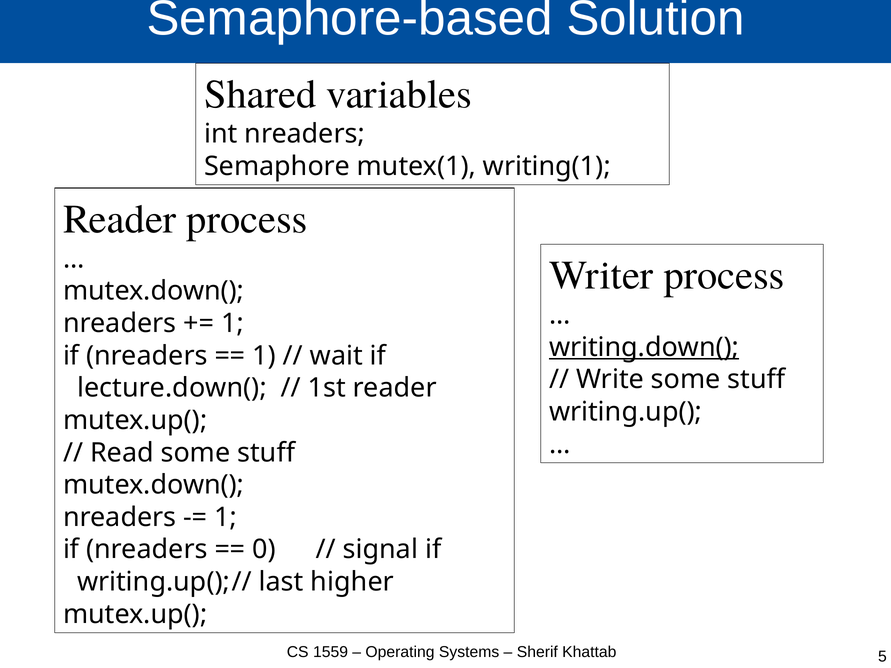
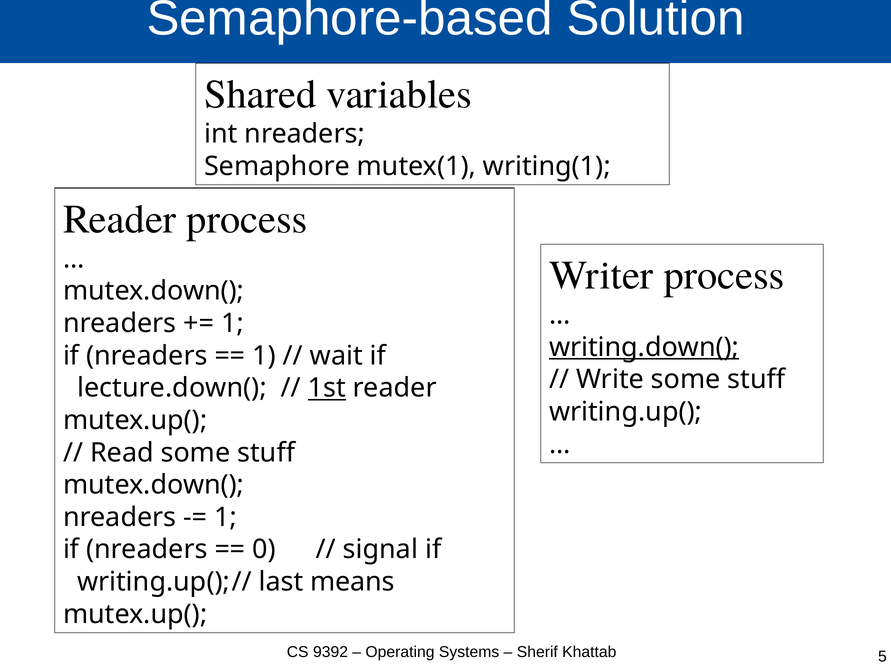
1st underline: none -> present (327, 388)
higher: higher -> means (352, 582)
1559: 1559 -> 9392 (331, 652)
